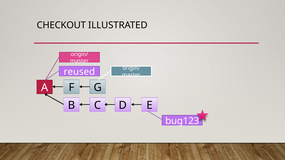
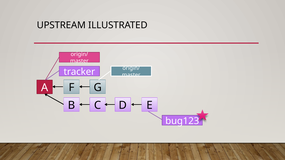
CHECKOUT: CHECKOUT -> UPSTREAM (61, 25)
reused: reused -> tracker (79, 72)
